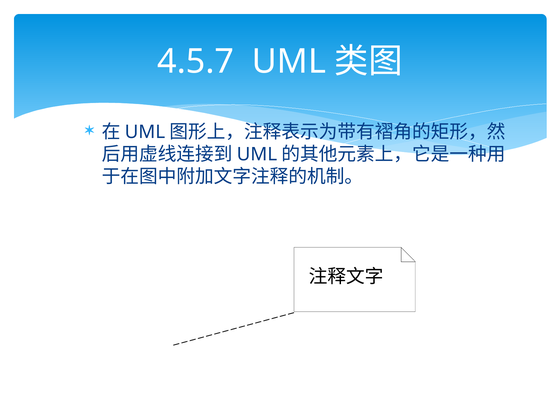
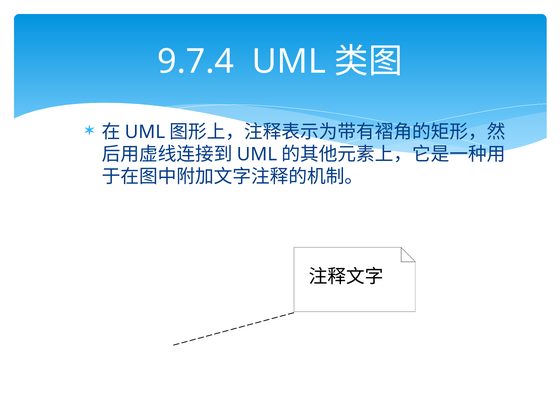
4.5.7: 4.5.7 -> 9.7.4 (196, 61)
